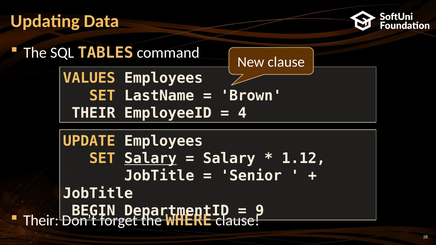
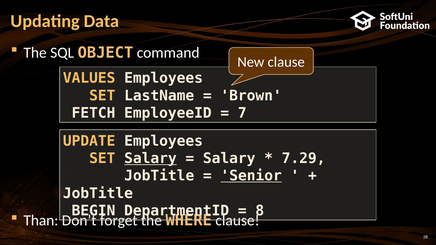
TABLES: TABLES -> OBJECT (105, 53)
THEIR: THEIR -> FETCH (93, 113)
4: 4 -> 7 (242, 113)
1.12: 1.12 -> 7.29 (304, 159)
Senior underline: none -> present (251, 176)
9: 9 -> 8 (260, 211)
Their: Their -> Than (41, 221)
